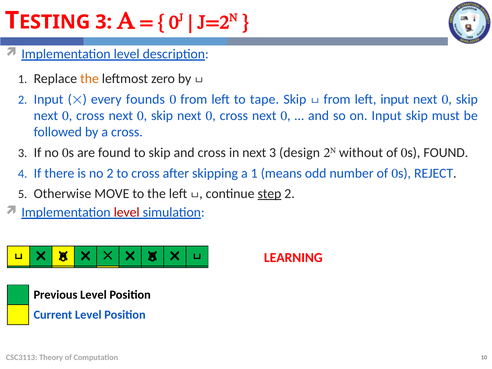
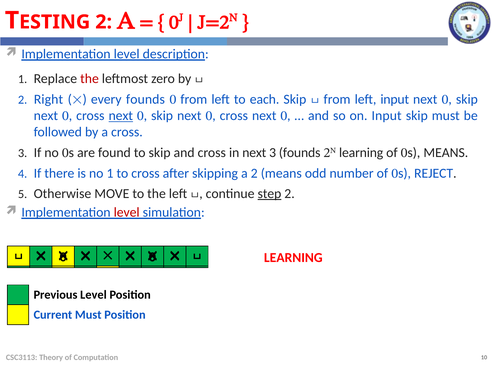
3: 3 -> 2 (104, 22)
the colour: orange -> red (90, 79)
tape: tape -> each (265, 99)
2 Input: Input -> Right (48, 99)
next underline: none -> present (121, 116)
3 design: design -> founds (300, 153)
without: without -> learning (361, 153)
FOUND: FOUND -> MEANS (446, 153)
no 2: 2 -> 1 (110, 173)
a 1: 1 -> 2 (254, 173)
Current Level: Level -> Must (88, 315)
